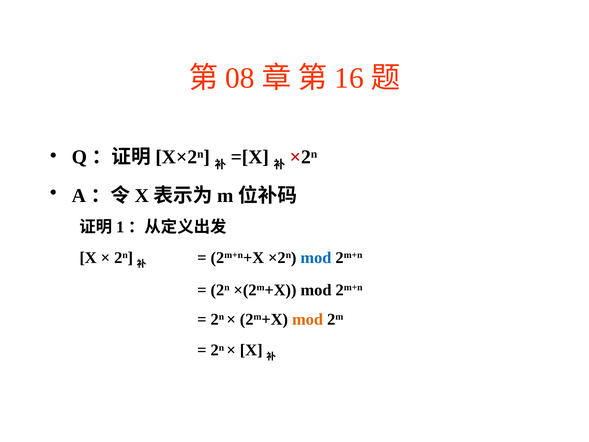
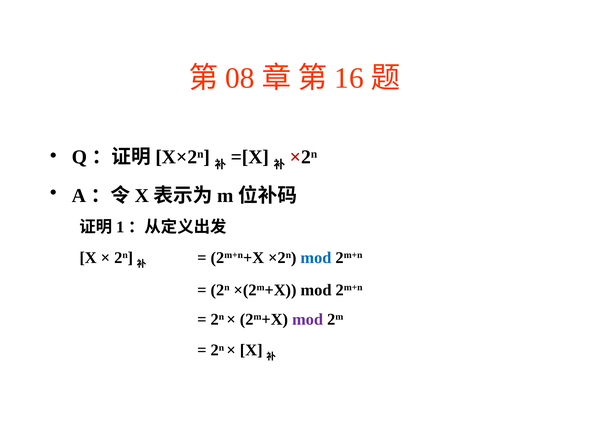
mod colour: orange -> purple (308, 319)
